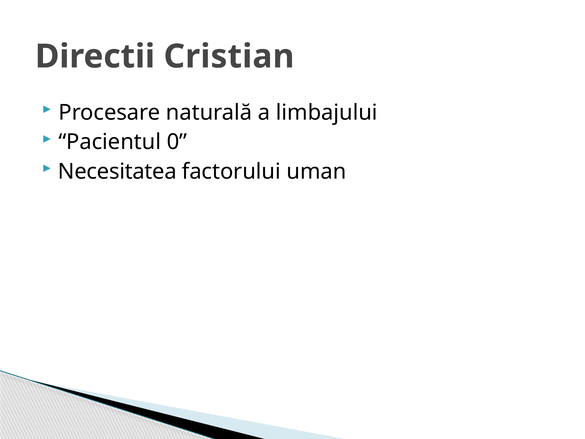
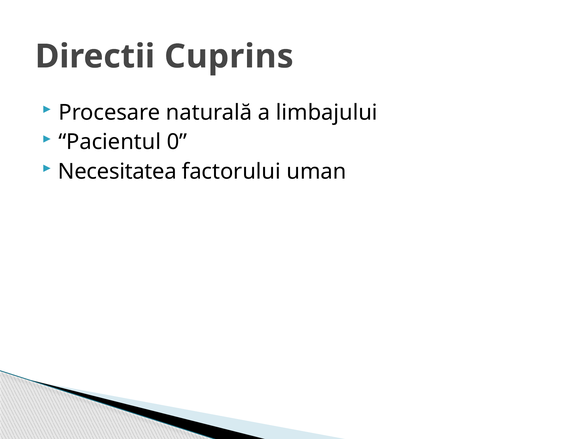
Cristian: Cristian -> Cuprins (229, 56)
